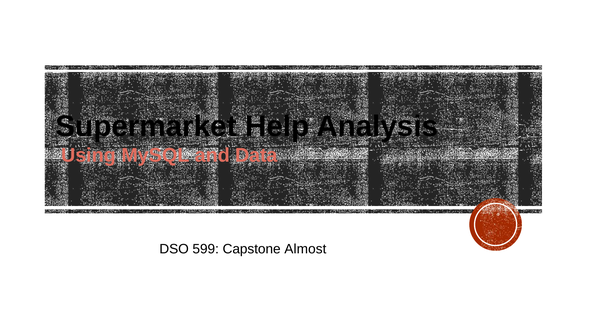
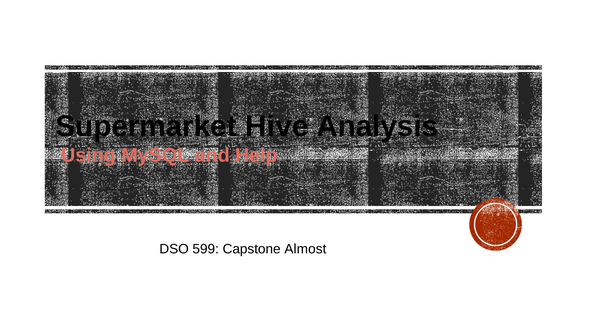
Help: Help -> Hive (277, 126)
Data: Data -> Help (256, 155)
